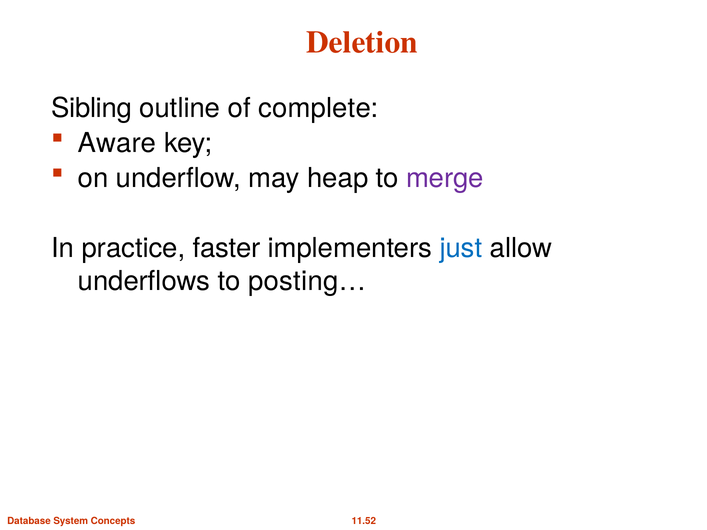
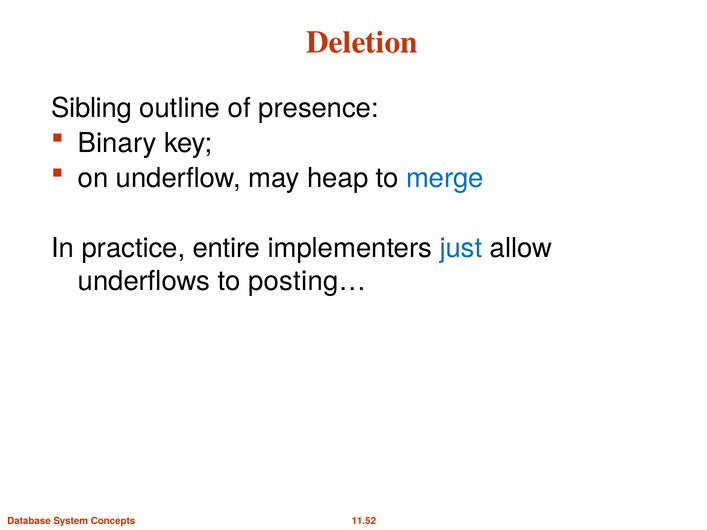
complete: complete -> presence (319, 108)
Aware: Aware -> Binary (117, 143)
merge colour: purple -> blue (445, 178)
faster: faster -> entire (227, 248)
